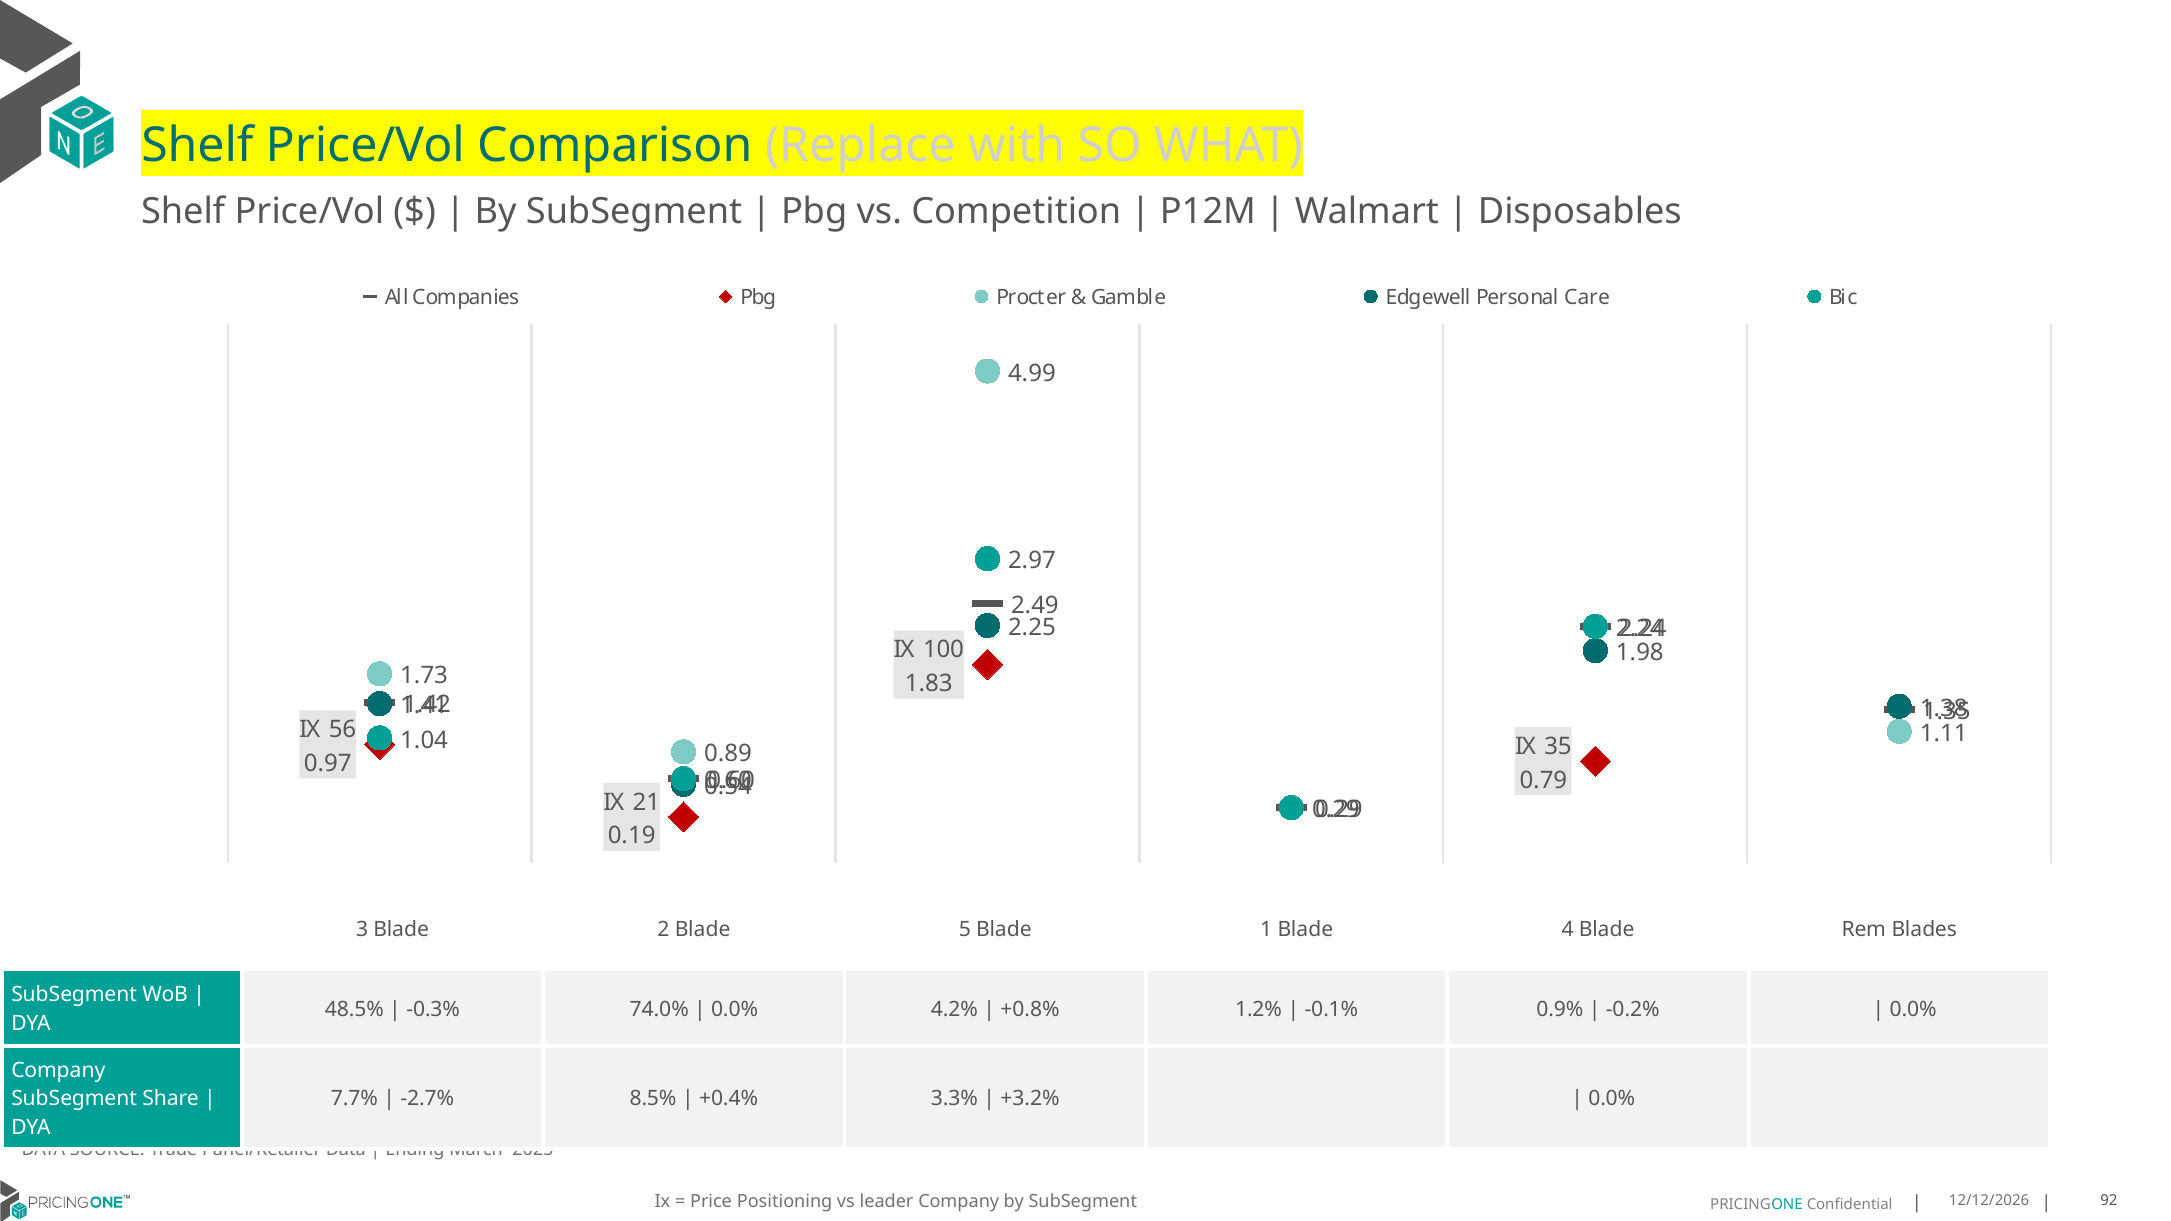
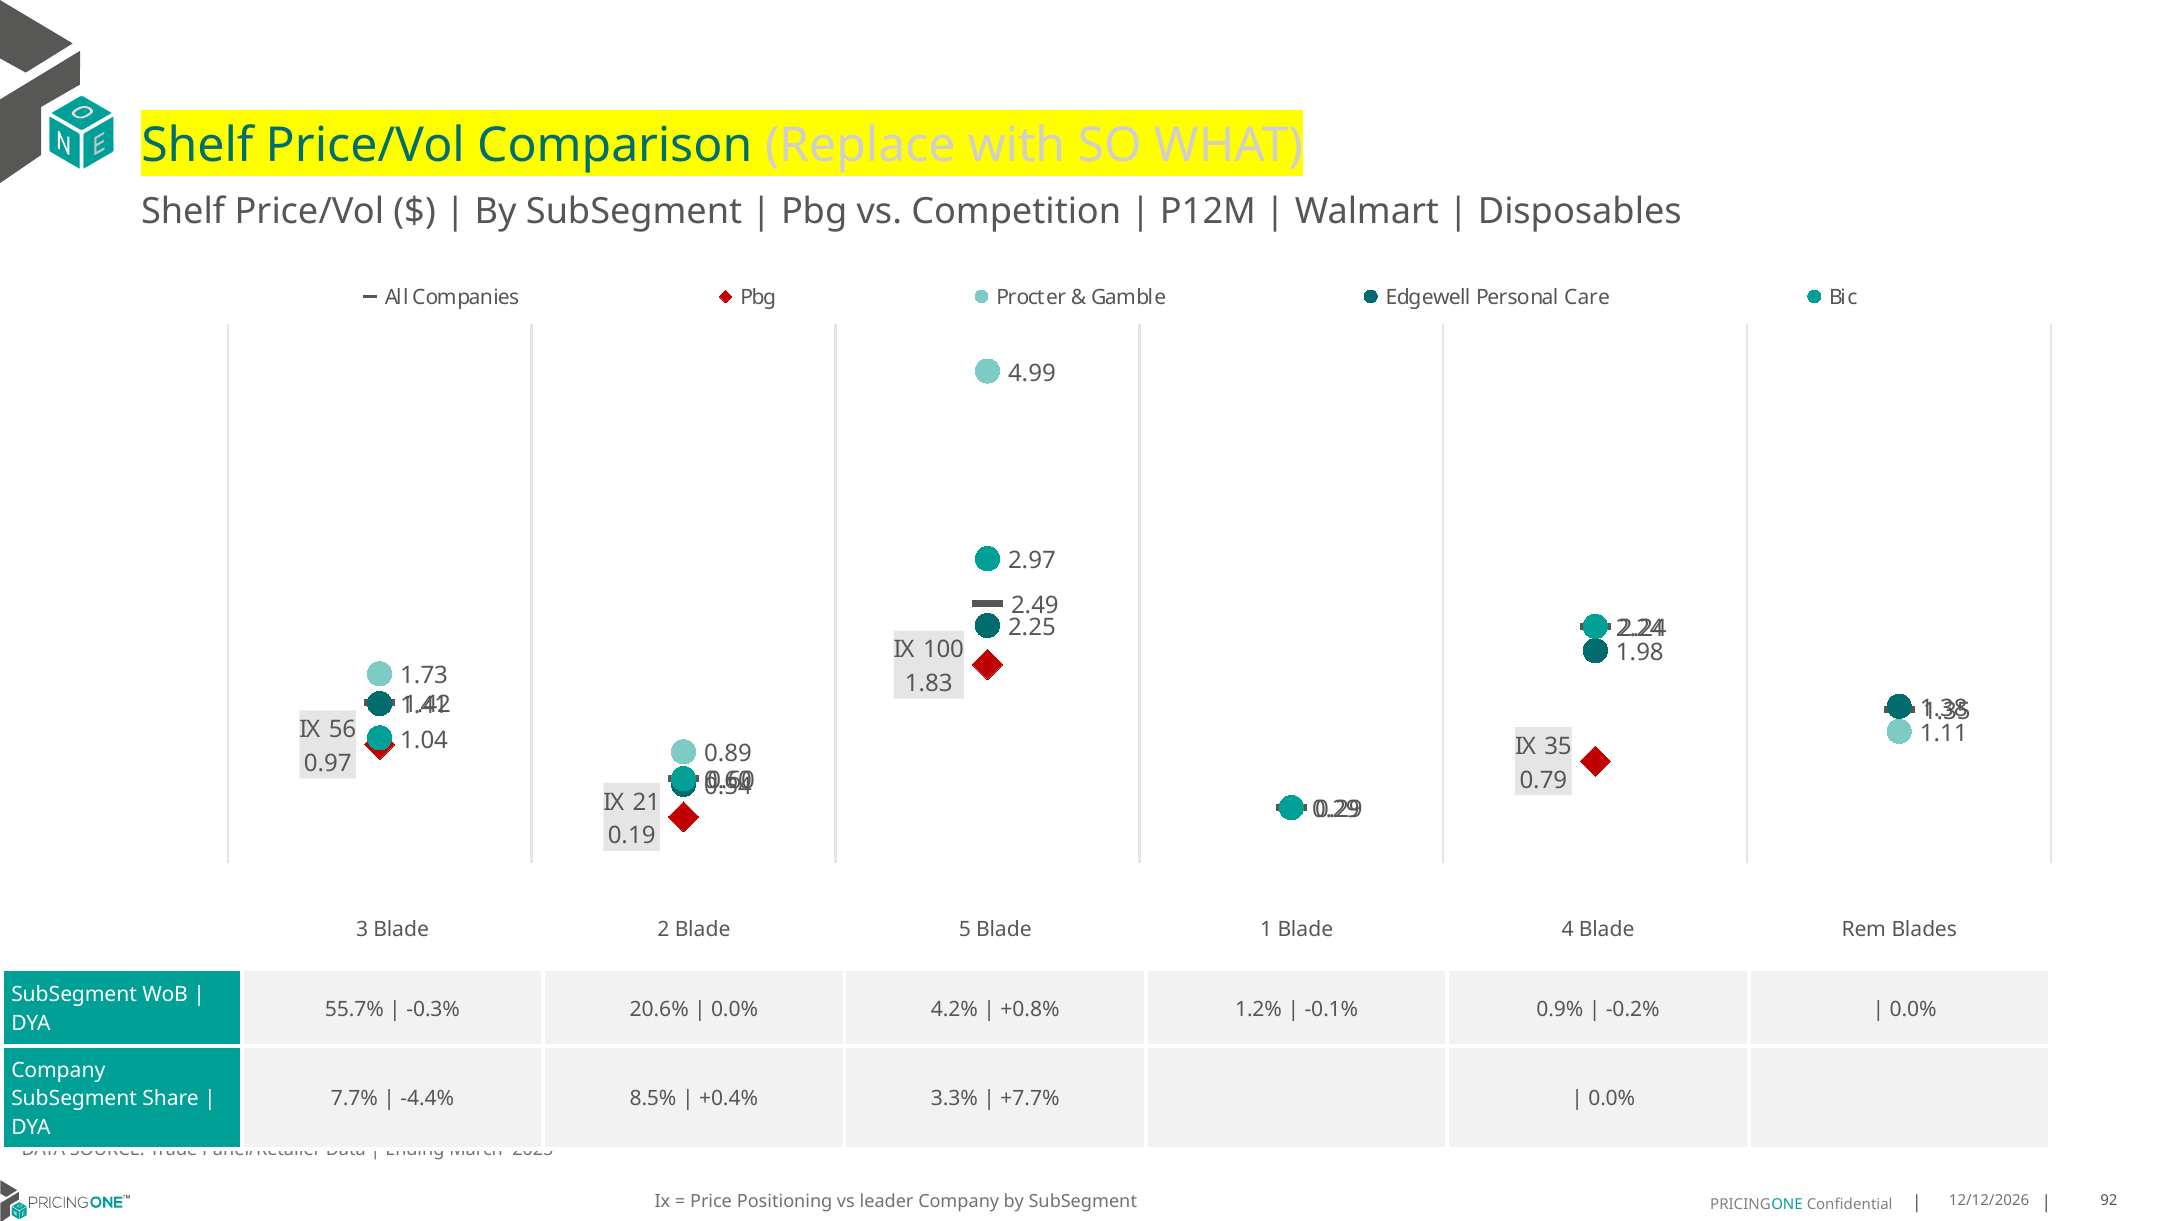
48.5%: 48.5% -> 55.7% (354, 1009)
74.0%: 74.0% -> 20.6% (659, 1009)
-2.7%: -2.7% -> -4.4% (427, 1099)
+3.2%: +3.2% -> +7.7% (1030, 1099)
